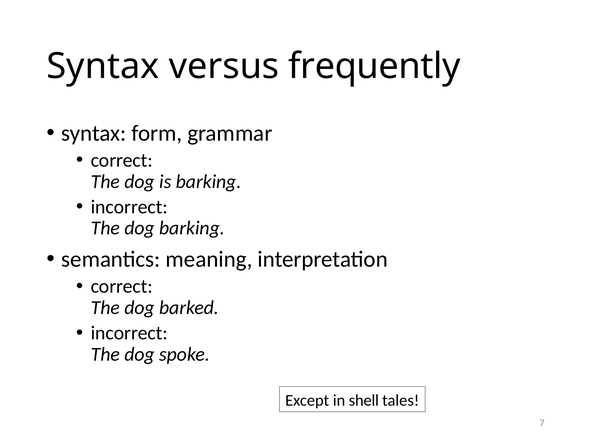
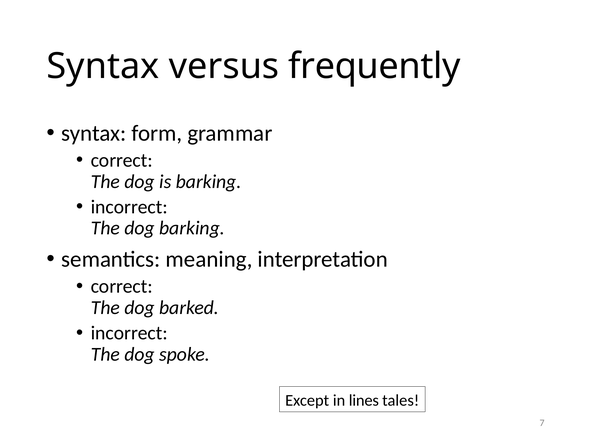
shell: shell -> lines (364, 400)
